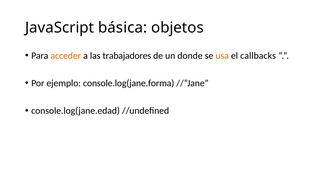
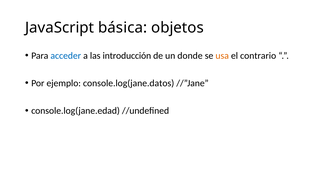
acceder colour: orange -> blue (66, 56)
trabajadores: trabajadores -> introducción (127, 56)
callbacks: callbacks -> contrario (258, 56)
console.log(jane.forma: console.log(jane.forma -> console.log(jane.datos (129, 83)
